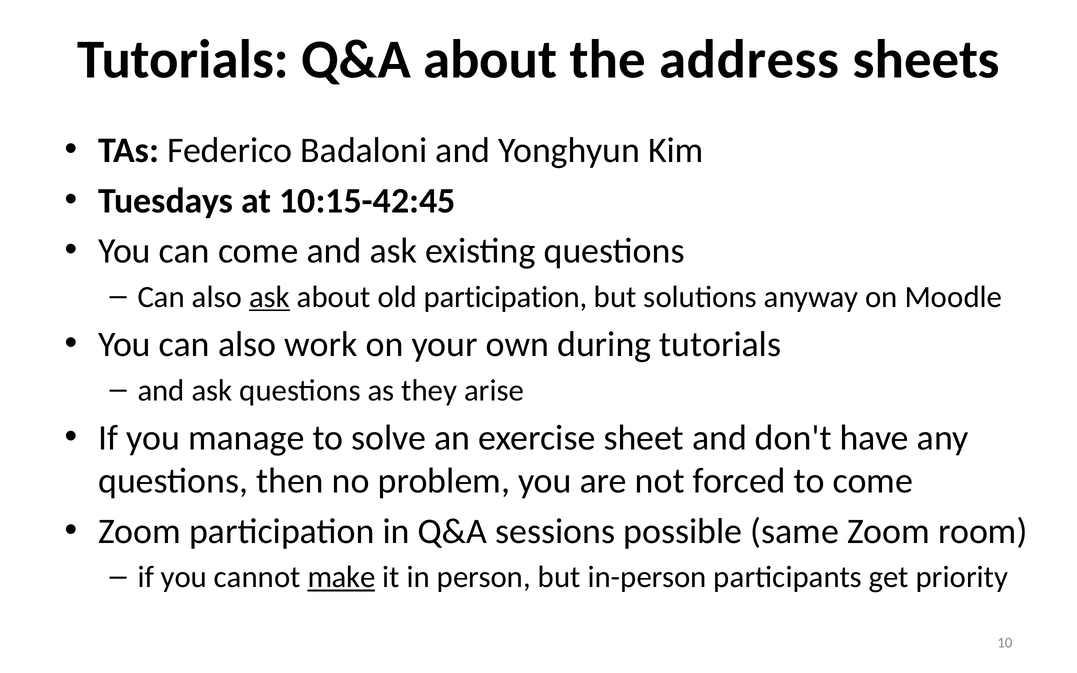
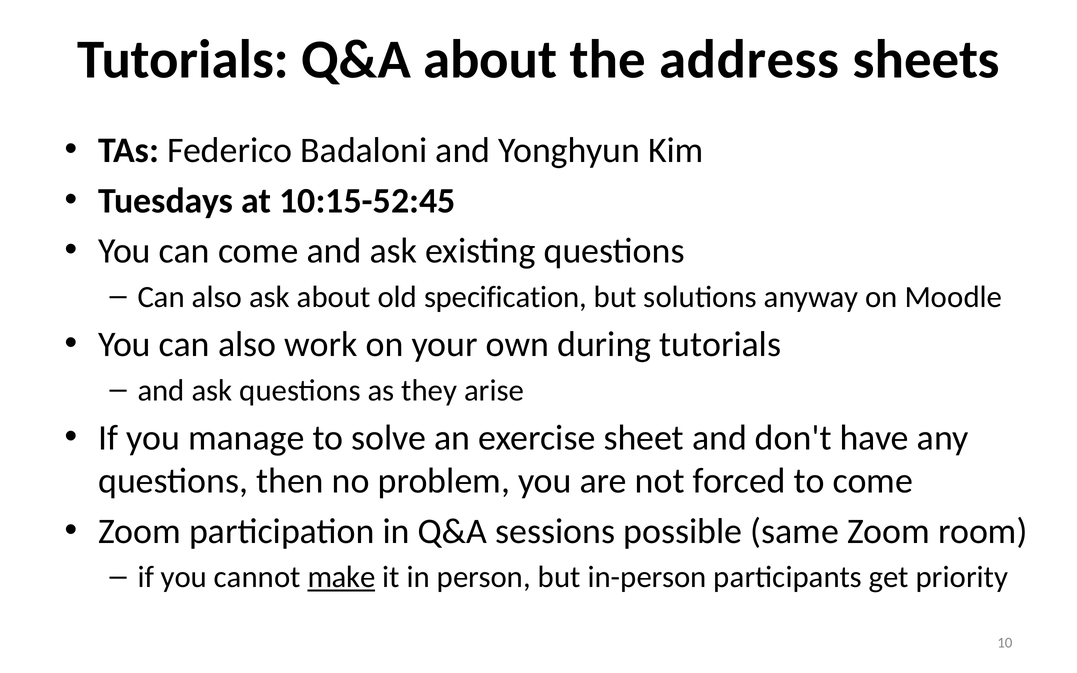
10:15-42:45: 10:15-42:45 -> 10:15-52:45 (367, 201)
ask underline: present -> none (269, 297)
old participation: participation -> specification (506, 297)
